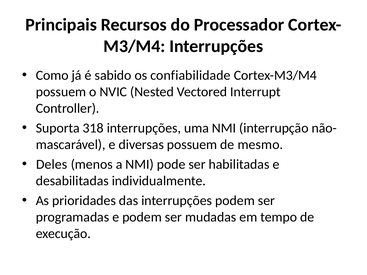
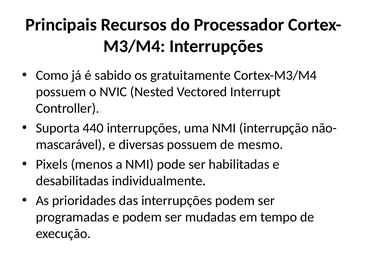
confiabilidade: confiabilidade -> gratuitamente (191, 75)
318: 318 -> 440 (93, 128)
Deles: Deles -> Pixels (52, 164)
